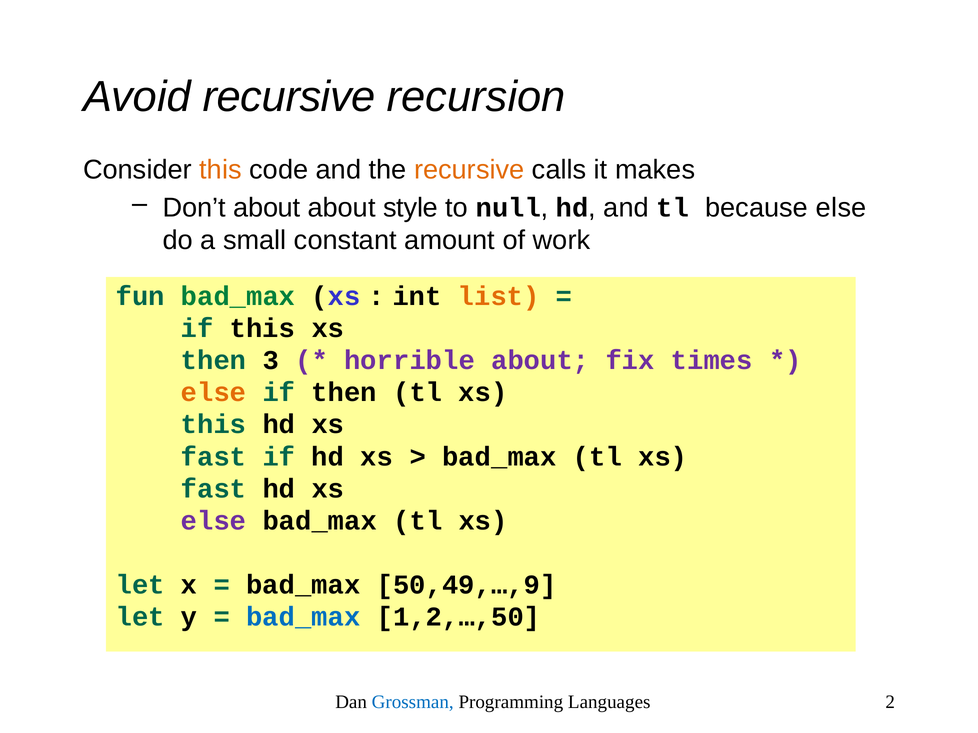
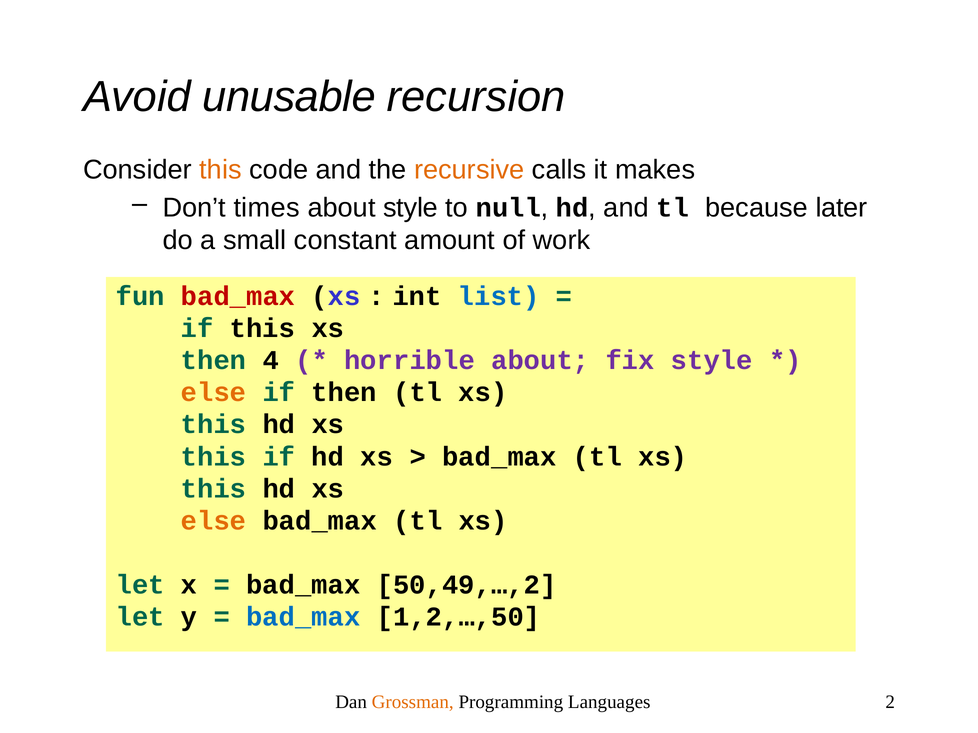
Avoid recursive: recursive -> unusable (289, 97)
Don’t about: about -> times (267, 208)
because else: else -> later (841, 208)
bad_max colour: green -> red (238, 297)
list colour: orange -> blue (499, 297)
3: 3 -> 4 (271, 361)
fix times: times -> style (712, 361)
fast: fast -> this (214, 457)
fast: fast -> this (214, 489)
else colour: purple -> orange (214, 521)
50,49,…,9: 50,49,…,9 -> 50,49,…,2 (467, 585)
Grossman colour: blue -> orange (413, 702)
